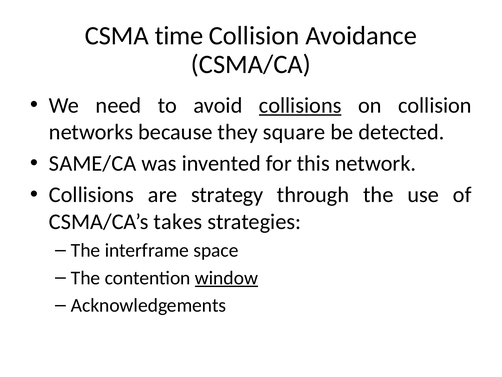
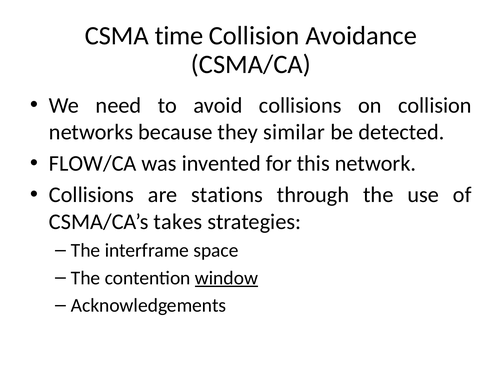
collisions underline: present -> none (300, 105)
square: square -> similar (294, 132)
SAME/CA: SAME/CA -> FLOW/CA (93, 163)
strategy: strategy -> stations (227, 195)
